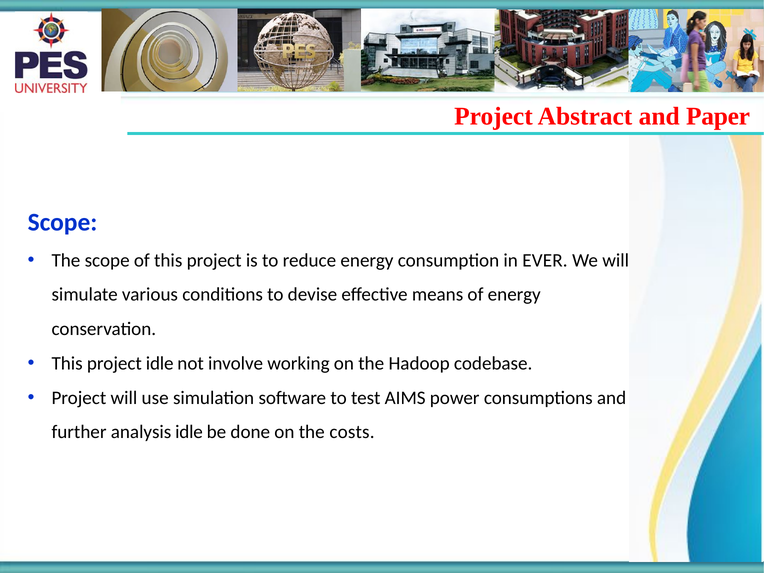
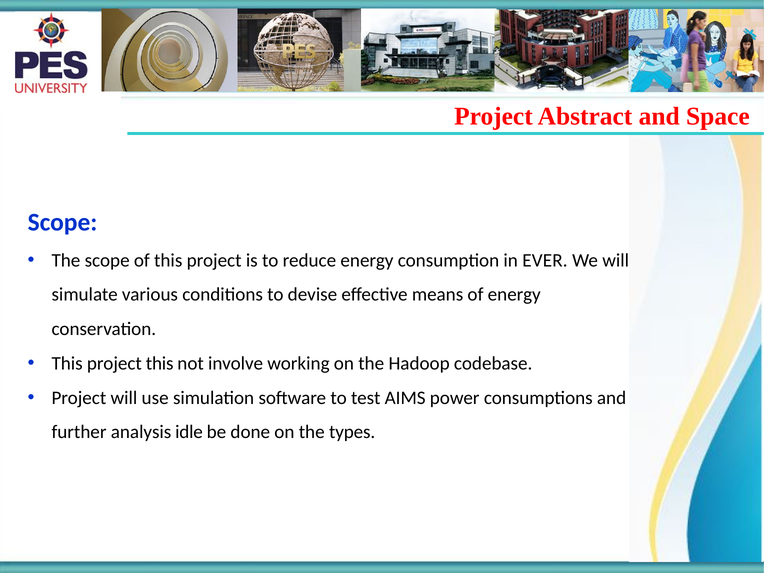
Paper: Paper -> Space (718, 116)
project idle: idle -> this (160, 363)
costs: costs -> types (352, 432)
